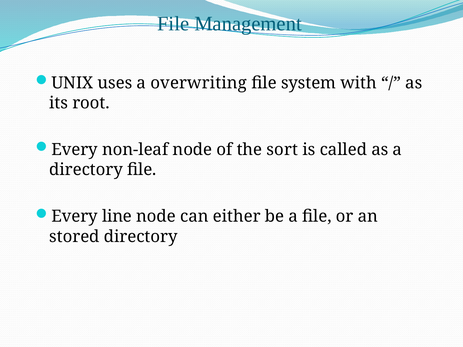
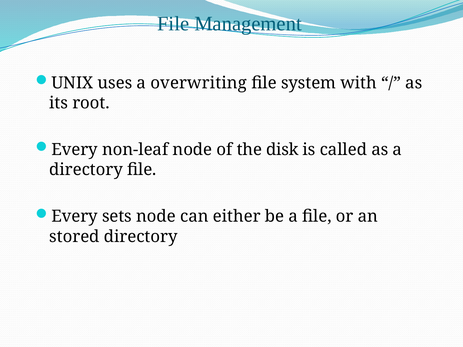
sort: sort -> disk (282, 150)
line: line -> sets (117, 217)
